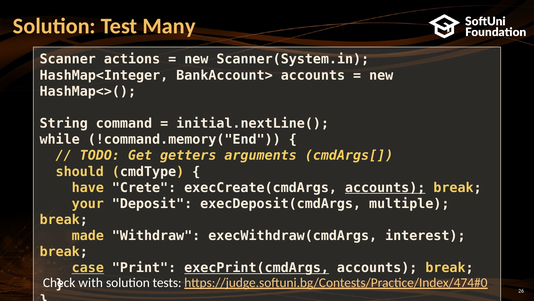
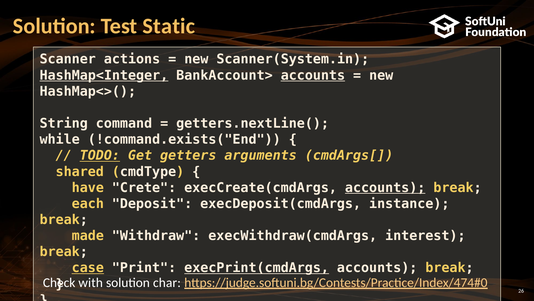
Many: Many -> Static (169, 26)
HashMap<Integer underline: none -> present (104, 75)
accounts underline: none -> present (313, 75)
initial.nextLine(: initial.nextLine( -> getters.nextLine( (253, 123)
!command.memory("End: !command.memory("End -> !command.exists("End (184, 139)
TODO underline: none -> present (100, 155)
should: should -> shared (80, 171)
your: your -> each (88, 203)
multiple: multiple -> instance (409, 203)
tests: tests -> char (167, 282)
